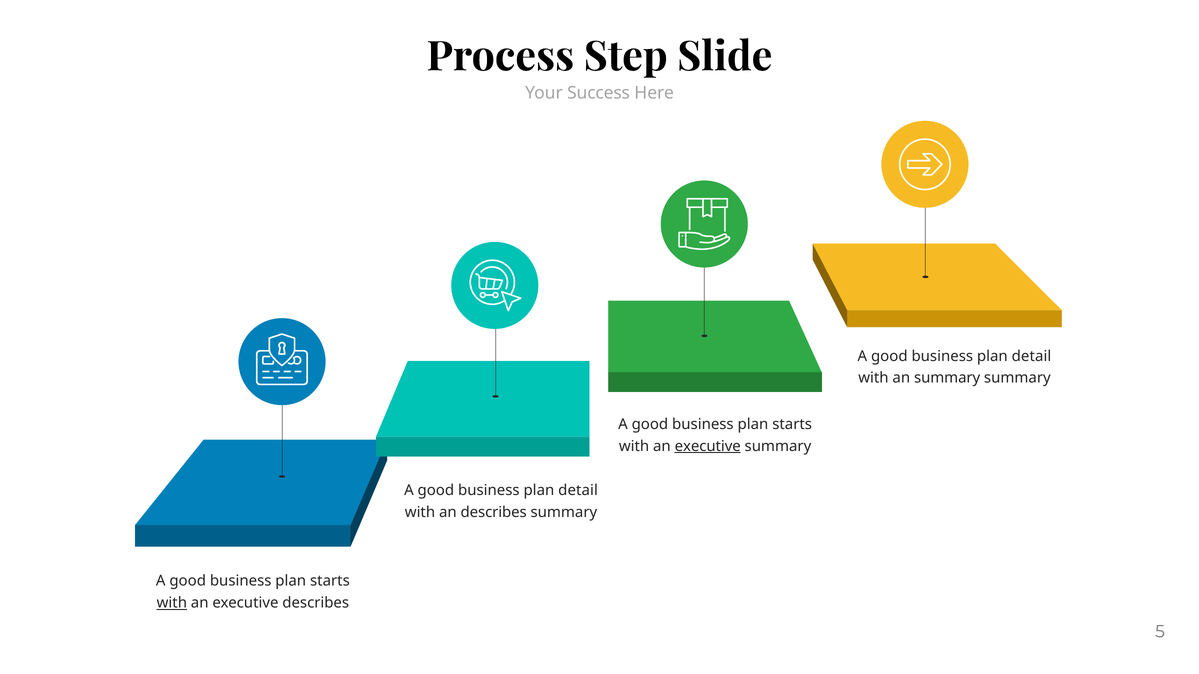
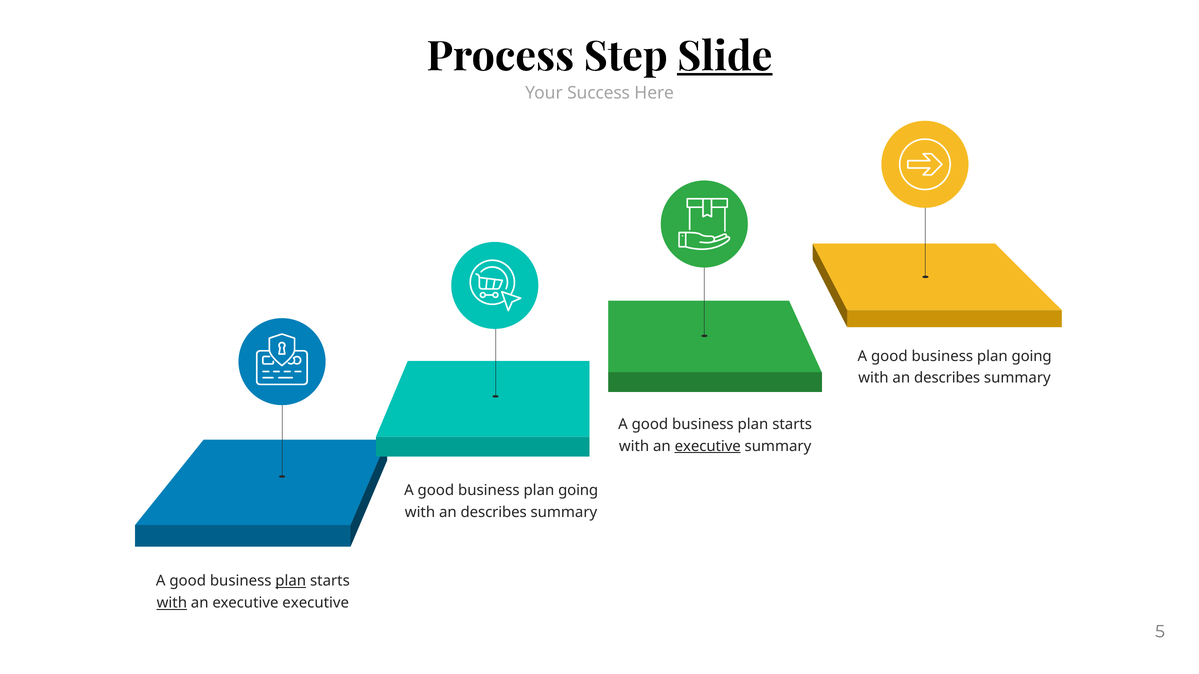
Slide underline: none -> present (725, 57)
detail: detail -> going (1032, 357)
summary: summary -> describes (947, 378)
detail: detail -> going (578, 491)
plan underline: none -> present (291, 582)
executive describes: describes -> executive (316, 603)
